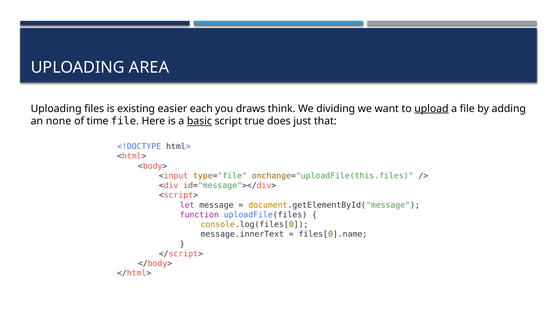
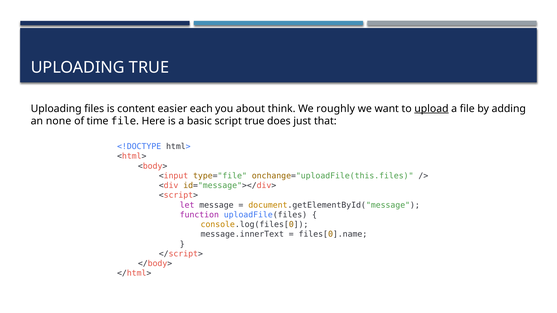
UPLOADING AREA: AREA -> TRUE (149, 68)
existing: existing -> content (136, 109)
draws: draws -> about (250, 109)
dividing: dividing -> roughly (336, 109)
basic underline: present -> none (199, 121)
